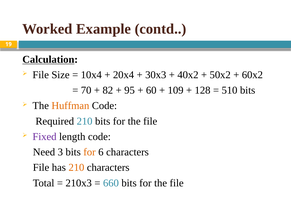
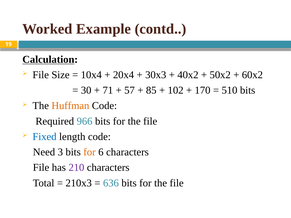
70: 70 -> 30 (86, 90)
82: 82 -> 71 (108, 90)
95: 95 -> 57 (130, 90)
60: 60 -> 85 (151, 90)
109: 109 -> 102 (176, 90)
128: 128 -> 170 (203, 90)
Required 210: 210 -> 966 (85, 121)
Fixed colour: purple -> blue (45, 137)
210 colour: orange -> purple (76, 168)
660: 660 -> 636 (111, 183)
